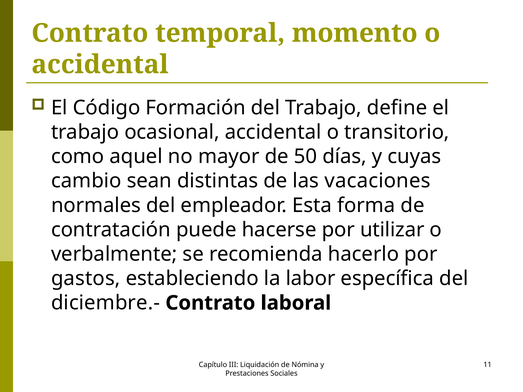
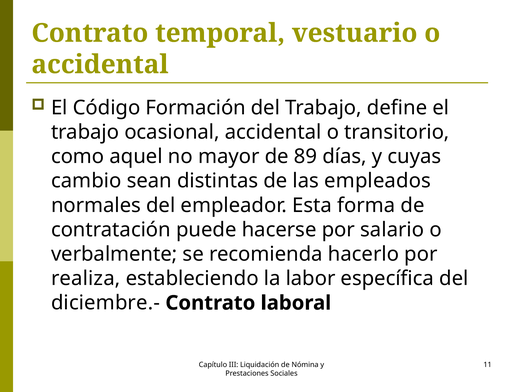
momento: momento -> vestuario (355, 33)
50: 50 -> 89 (306, 157)
vacaciones: vacaciones -> empleados (378, 181)
utilizar: utilizar -> salario (392, 230)
gastos: gastos -> realiza (86, 279)
